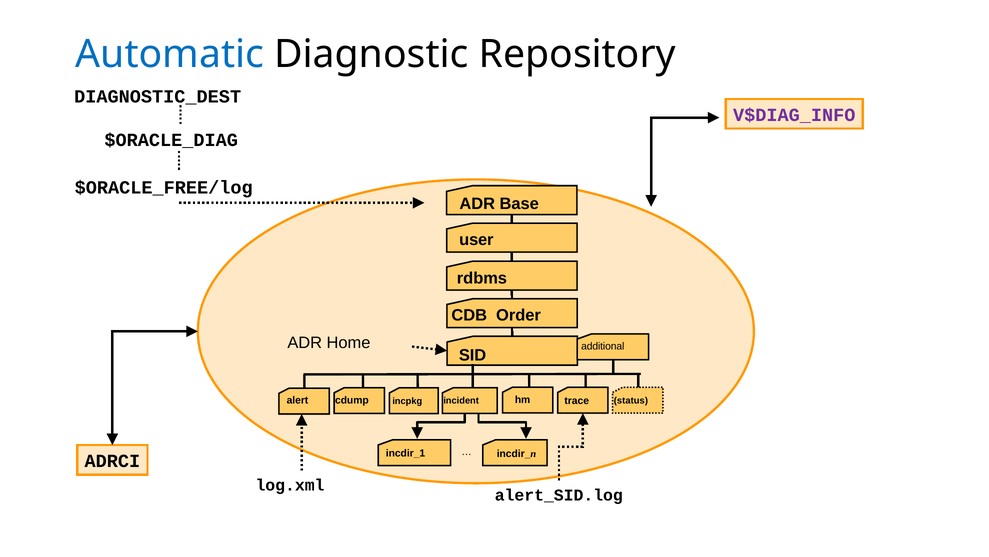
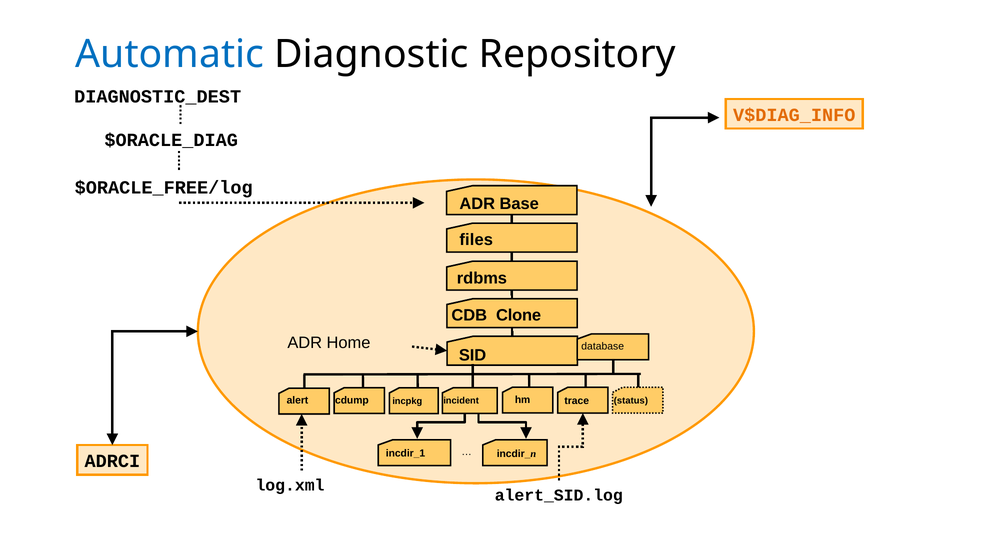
V$DIAG_INFO colour: purple -> orange (794, 115)
user: user -> files (476, 239)
Order: Order -> Clone (519, 315)
additional: additional -> database (603, 346)
